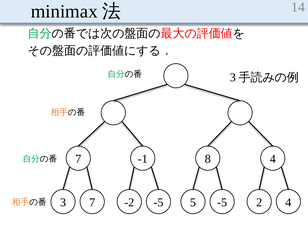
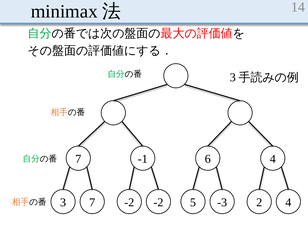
8: 8 -> 6 (208, 159)
-5: -5 -> -2 (158, 202)
-5: -5 -> -3 (222, 202)
